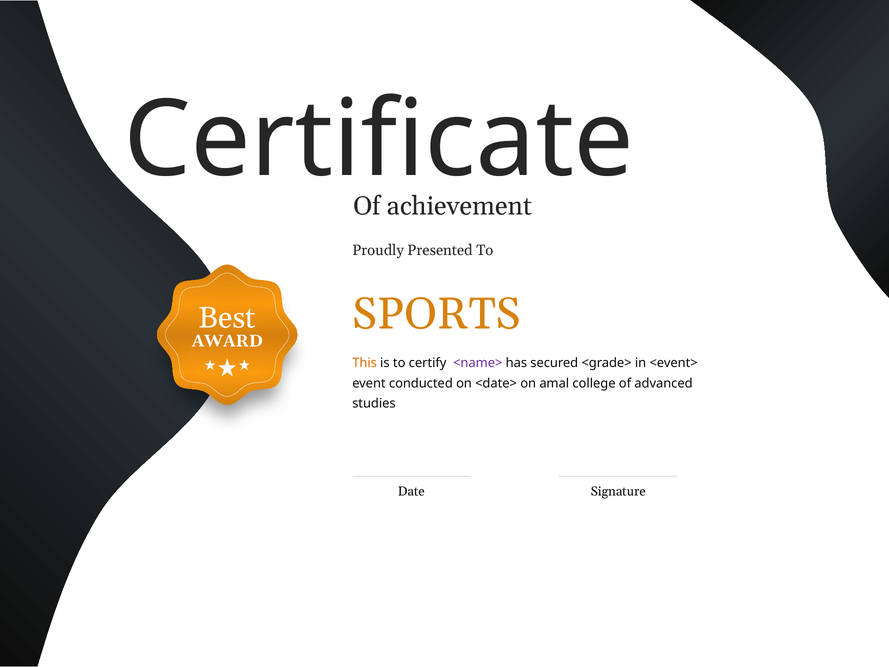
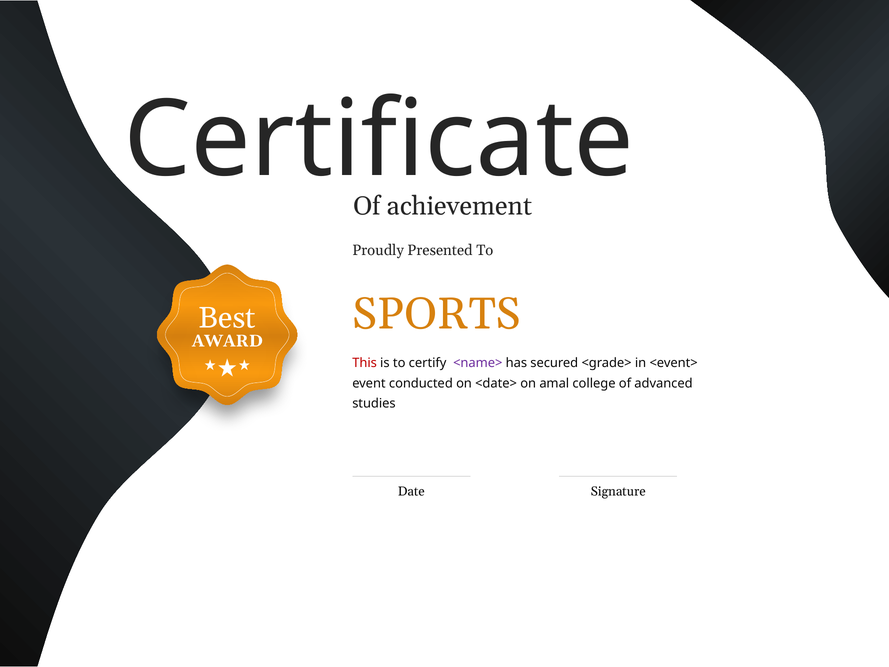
This colour: orange -> red (365, 363)
